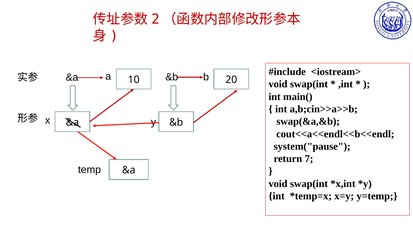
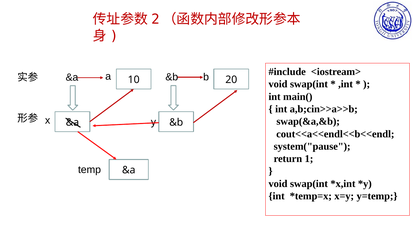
7: 7 -> 1 (309, 158)
